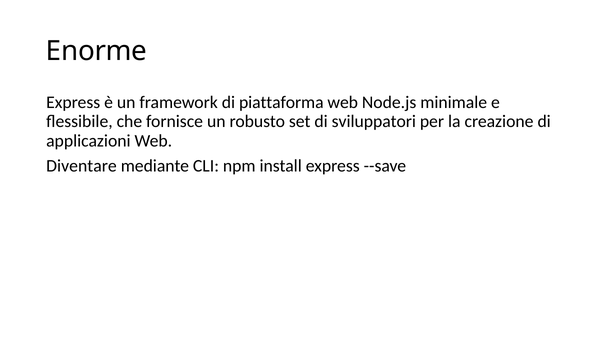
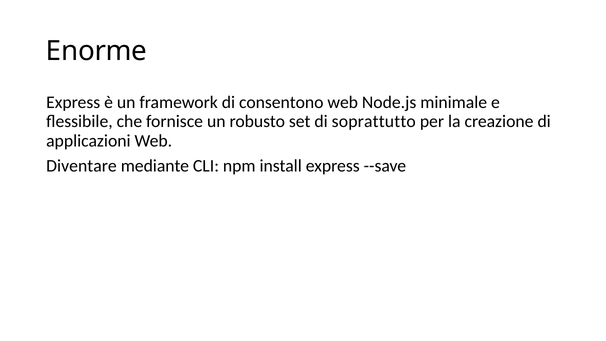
piattaforma: piattaforma -> consentono (281, 102)
sviluppatori: sviluppatori -> soprattutto (374, 122)
